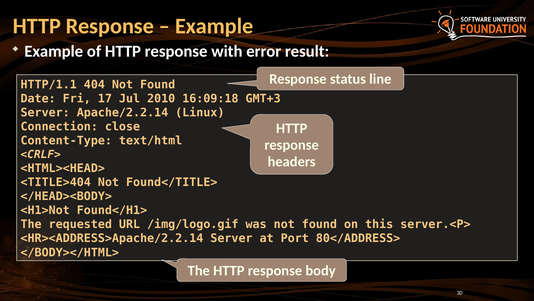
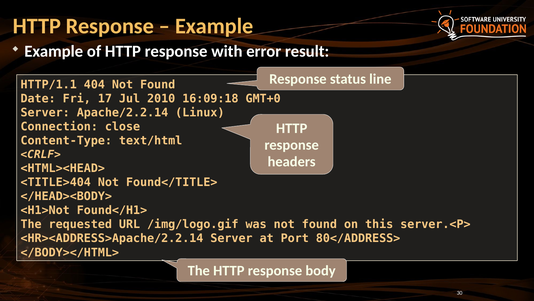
GMT+3: GMT+3 -> GMT+0 (263, 98)
